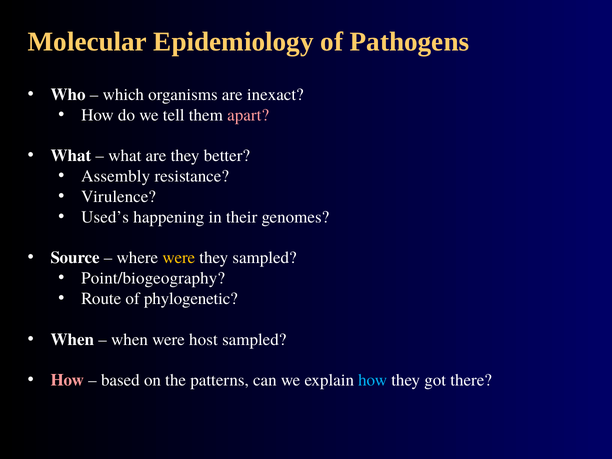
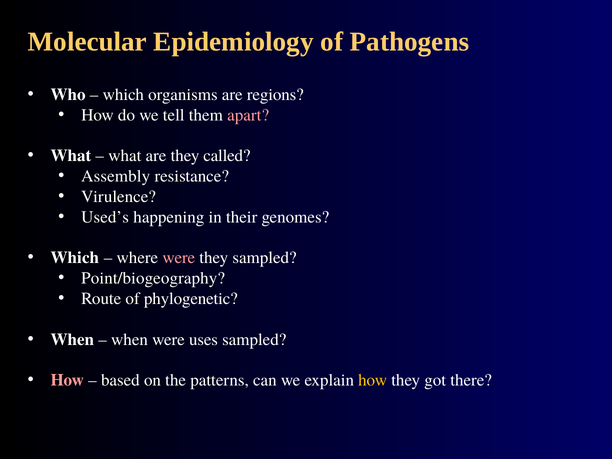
inexact: inexact -> regions (275, 94)
better: better -> called (227, 156)
Source: Source -> Which (75, 258)
were colour: yellow -> pink (179, 258)
host: host -> uses (203, 339)
how colour: light blue -> yellow (373, 380)
